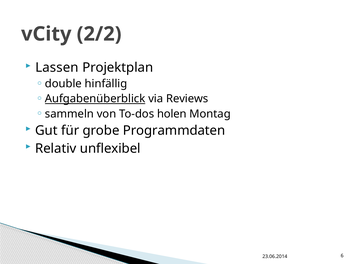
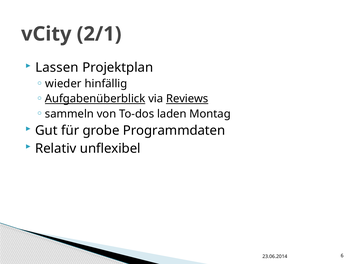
2/2: 2/2 -> 2/1 (99, 34)
double: double -> wieder (63, 84)
Reviews underline: none -> present (187, 99)
holen: holen -> laden (172, 114)
